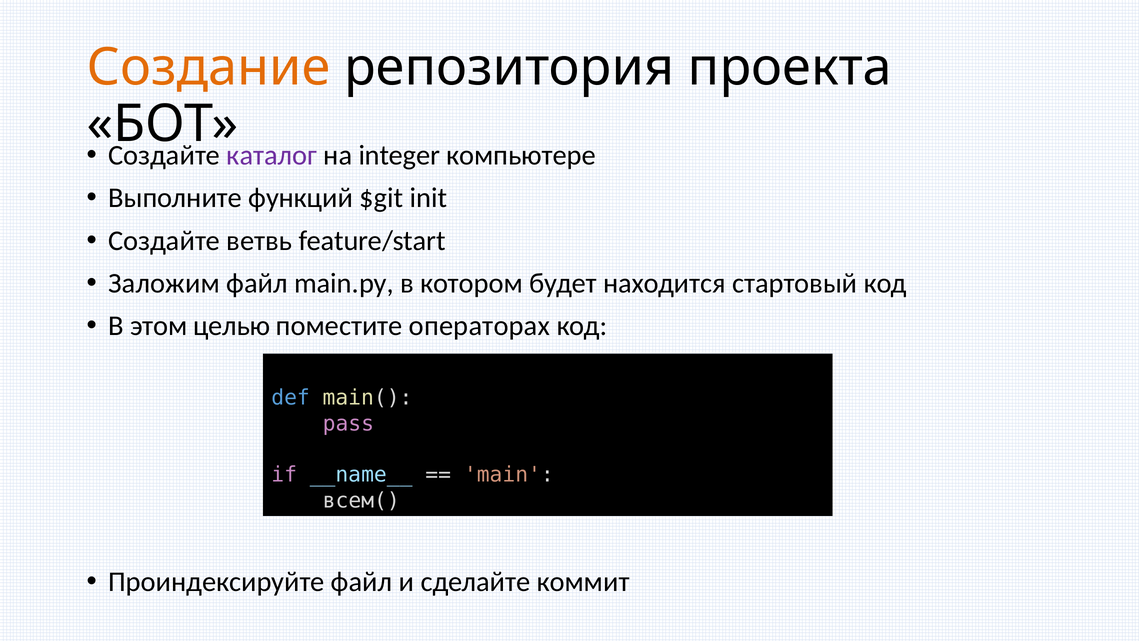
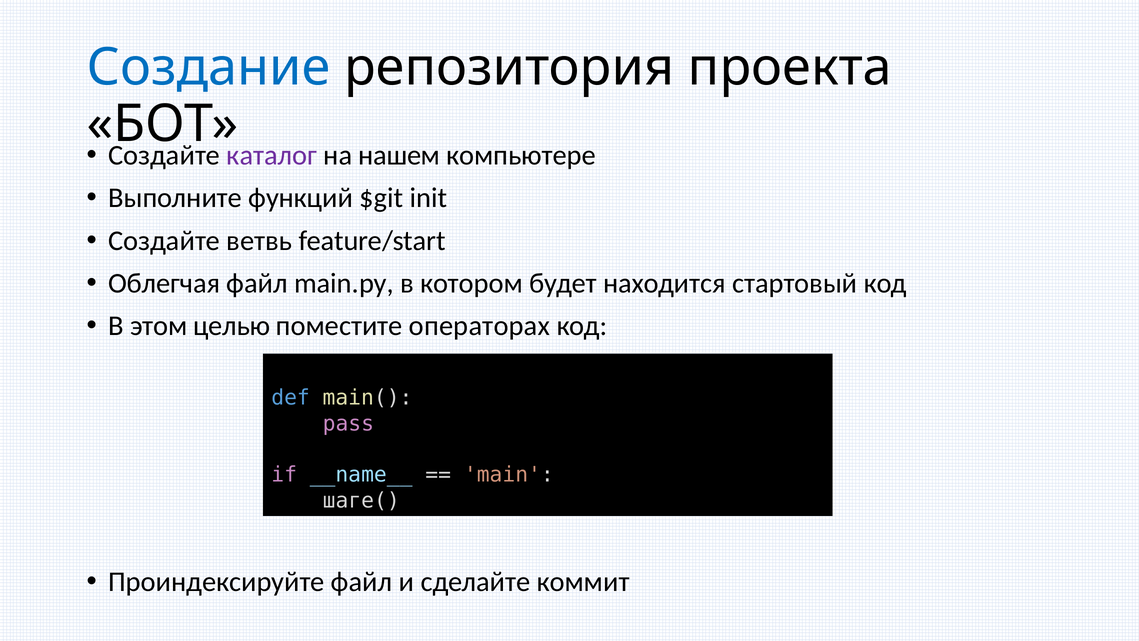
Создание colour: orange -> blue (209, 67)
integer: integer -> нашем (399, 155)
Заложим: Заложим -> Облегчая (164, 283)
всем(: всем( -> шаге( (361, 500)
